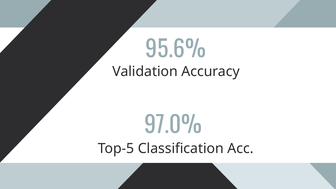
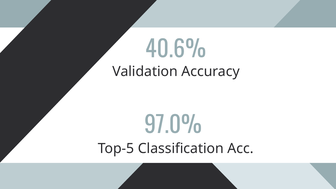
95.6%: 95.6% -> 40.6% (176, 50)
